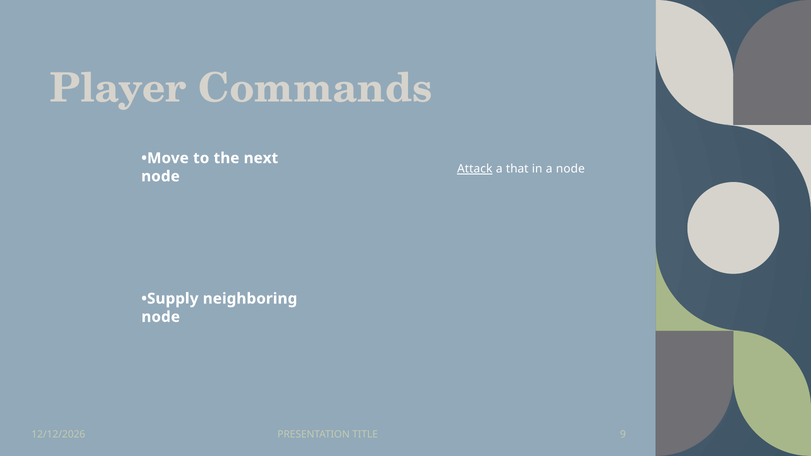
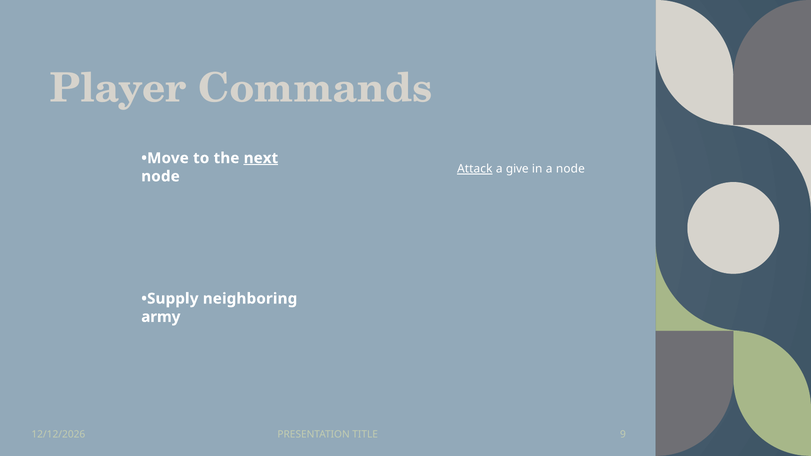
next underline: none -> present (261, 158)
that: that -> give (517, 169)
node: node -> army (161, 317)
